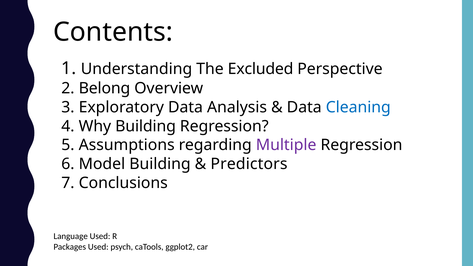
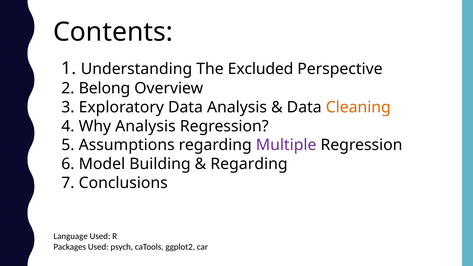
Cleaning colour: blue -> orange (358, 107)
Why Building: Building -> Analysis (145, 126)
Predictors: Predictors -> Regarding (249, 164)
